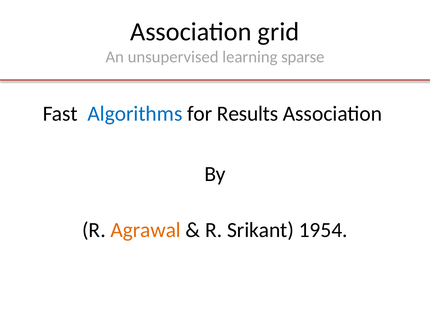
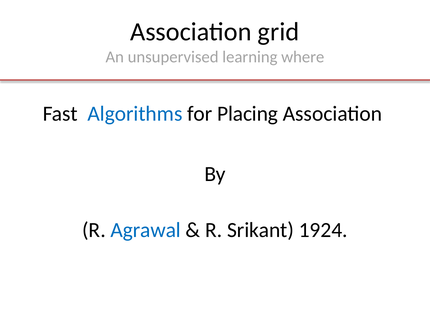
sparse: sparse -> where (303, 57)
Results: Results -> Placing (248, 113)
Agrawal colour: orange -> blue (146, 230)
1954: 1954 -> 1924 (323, 230)
